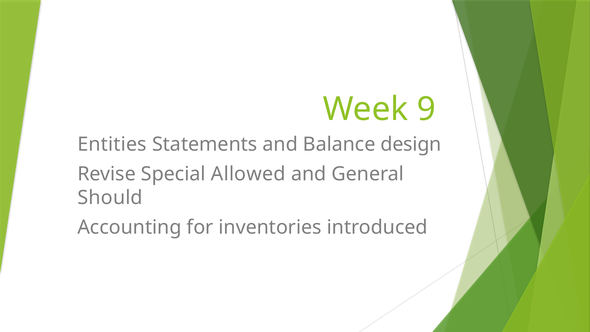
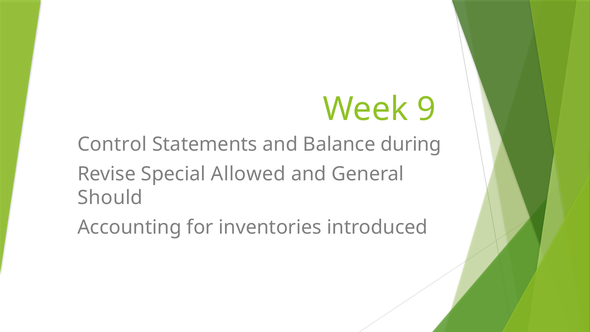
Entities: Entities -> Control (112, 144)
design: design -> during (411, 144)
